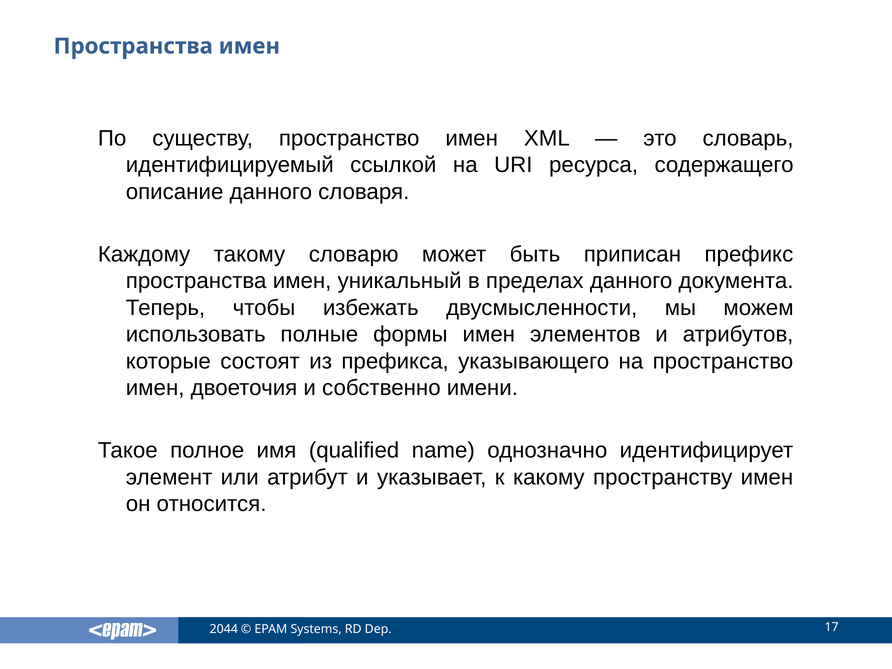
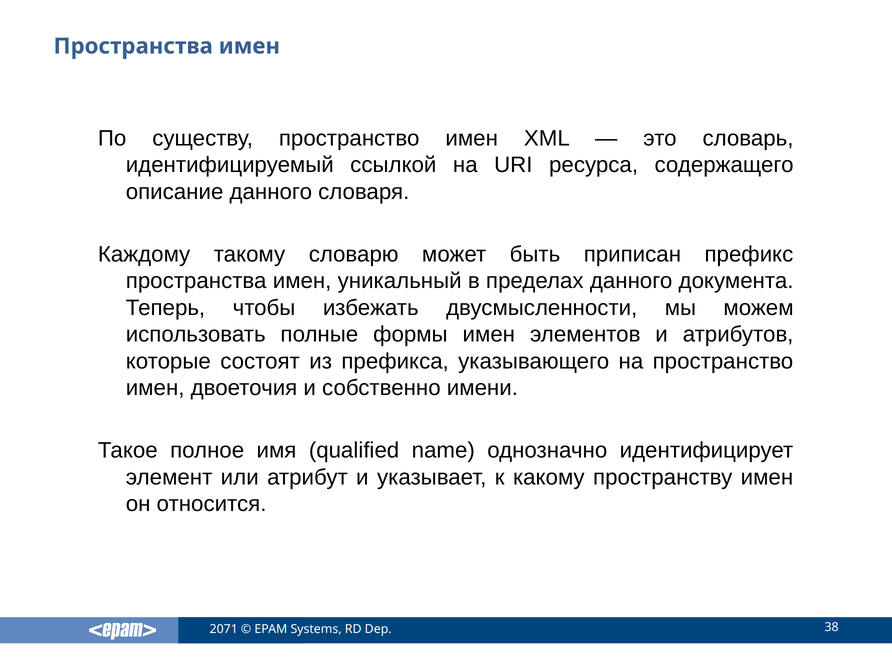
2044: 2044 -> 2071 (224, 629)
17: 17 -> 38 (832, 627)
